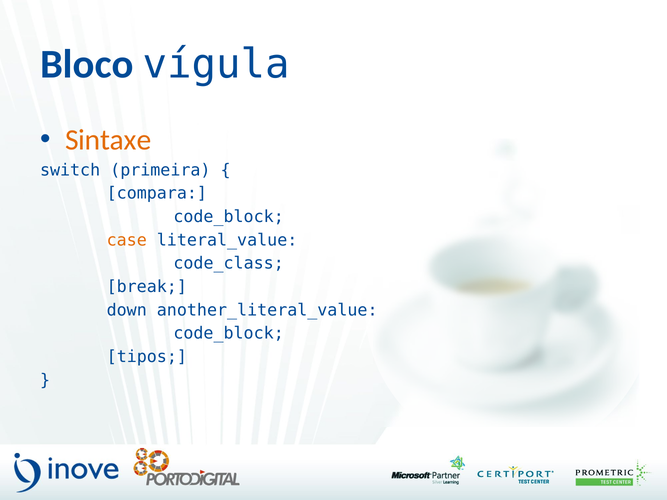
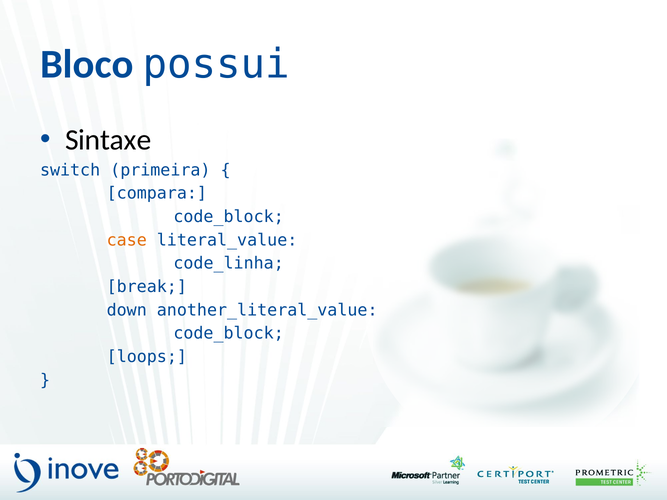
vígula: vígula -> possui (216, 65)
Sintaxe colour: orange -> black (108, 140)
code_class: code_class -> code_linha (229, 264)
tipos: tipos -> loops (147, 357)
